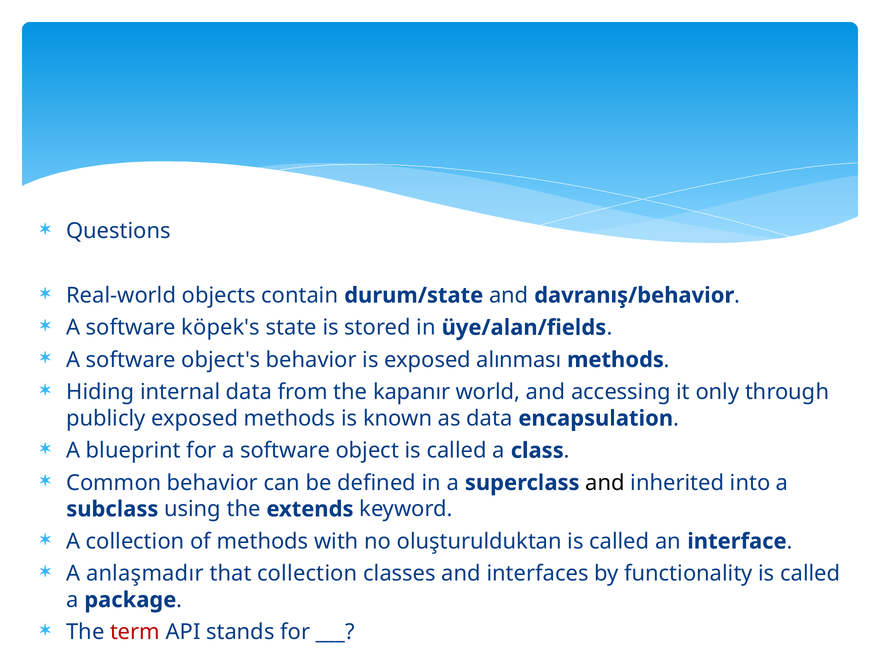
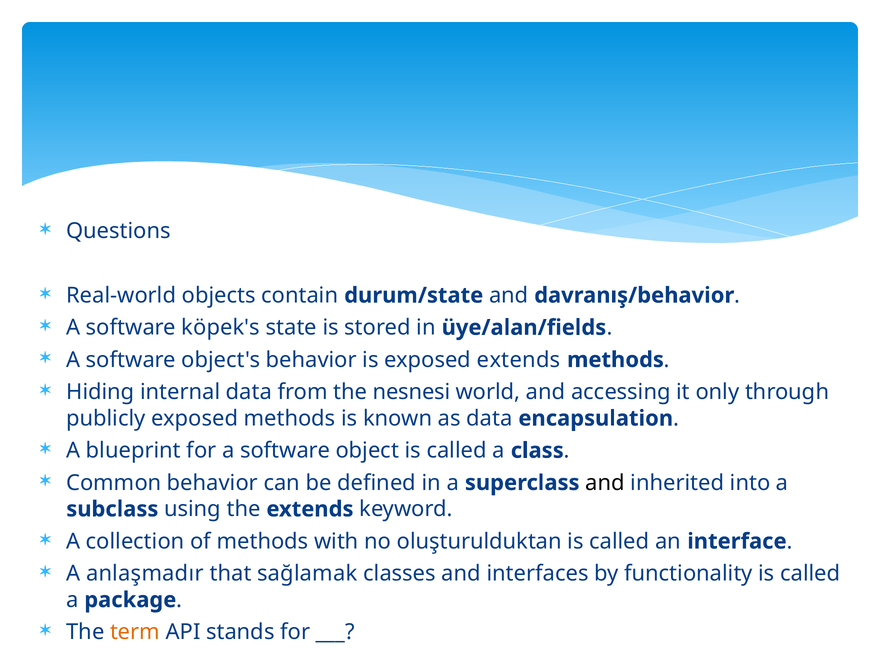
exposed alınması: alınması -> extends (519, 360)
kapanır: kapanır -> nesnesi (412, 392)
that collection: collection -> sağlamak (307, 574)
term colour: red -> orange (135, 632)
